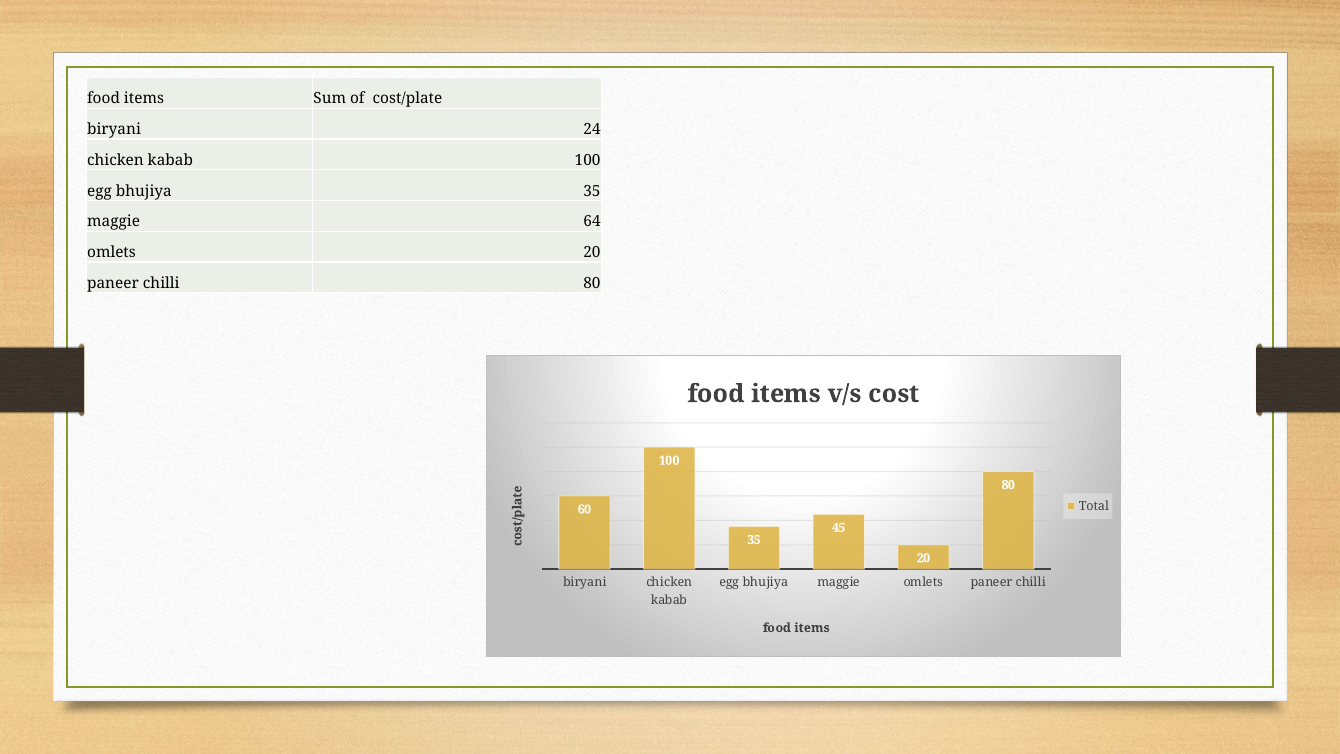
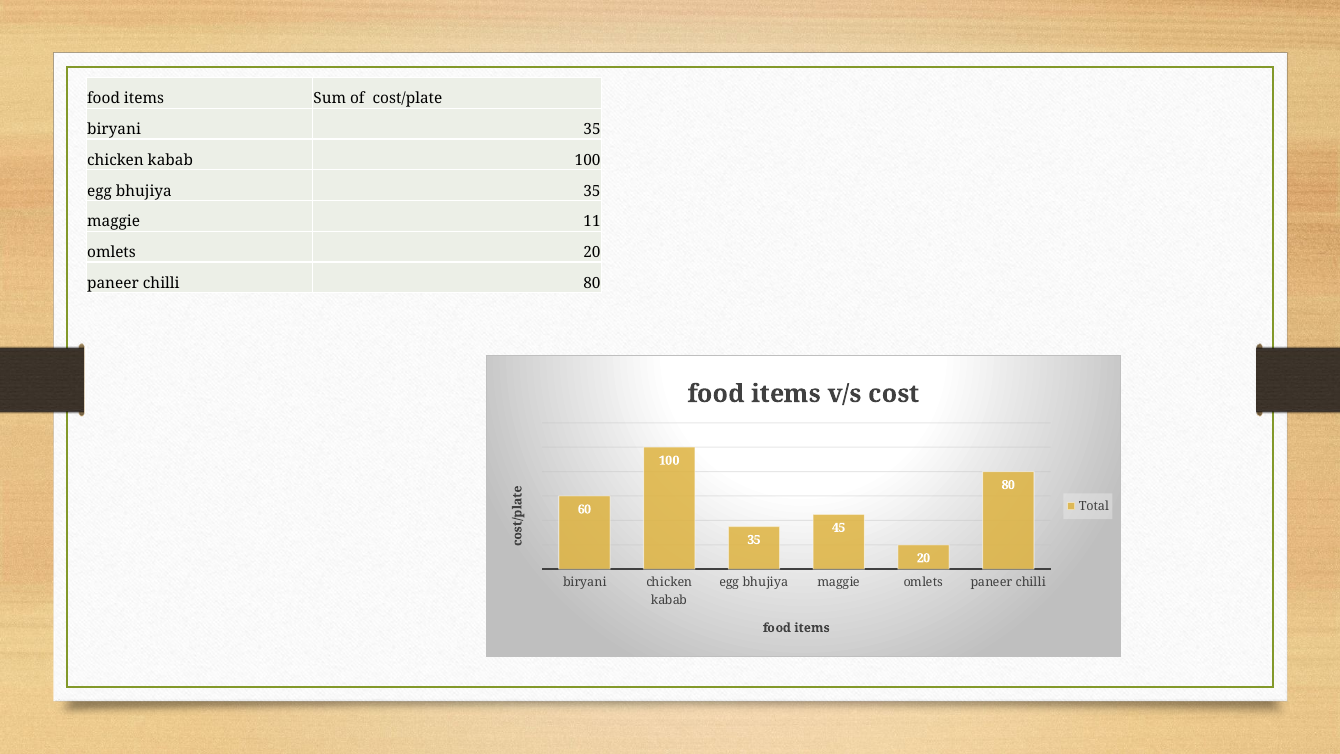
biryani 24: 24 -> 35 (592, 129)
64: 64 -> 11 (592, 222)
